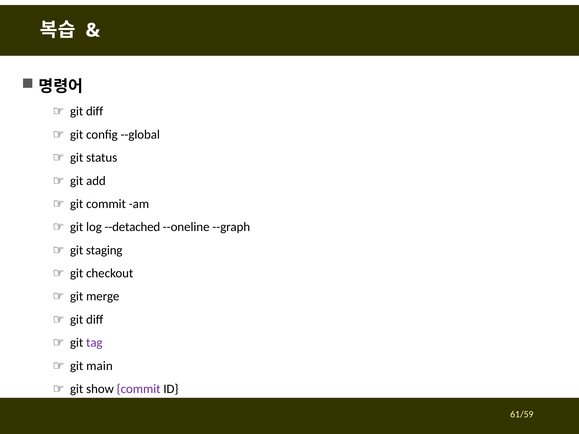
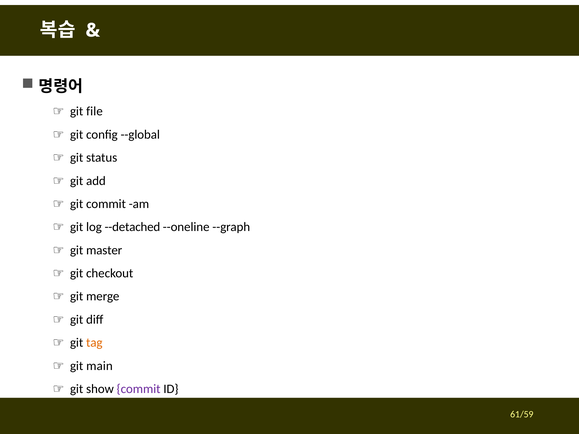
diff: diff -> file (94, 111)
staging: staging -> master (104, 250)
tag colour: purple -> orange (94, 343)
